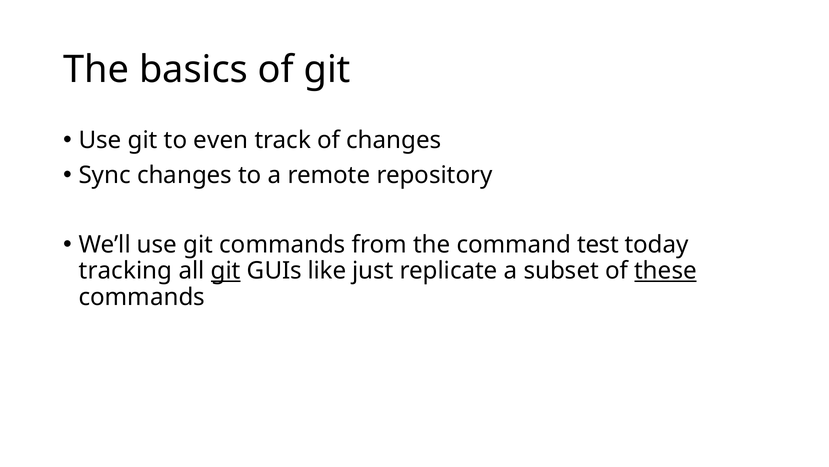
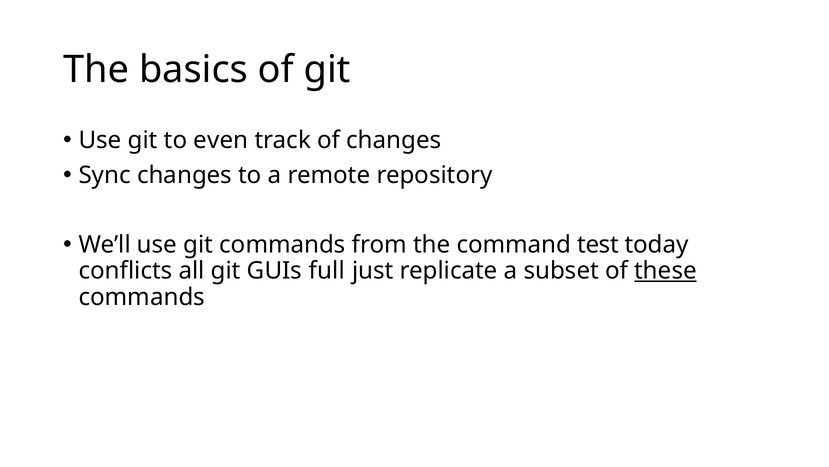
tracking: tracking -> conflicts (126, 271)
git underline: present -> none (226, 271)
like: like -> full (327, 271)
